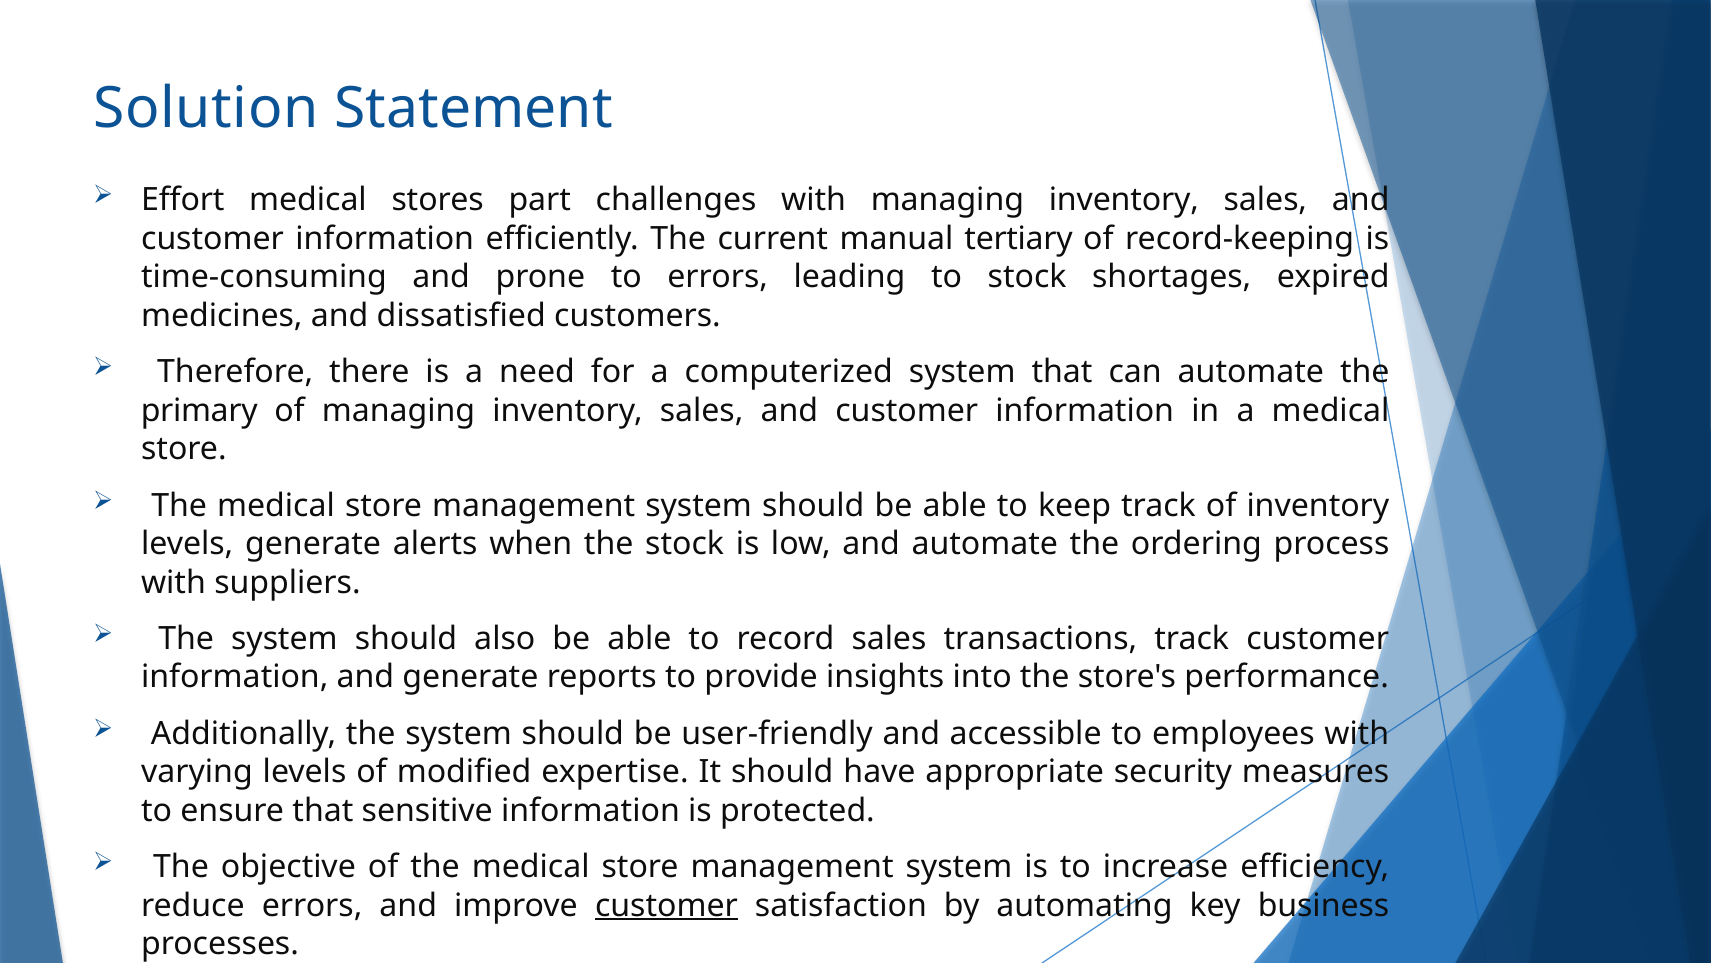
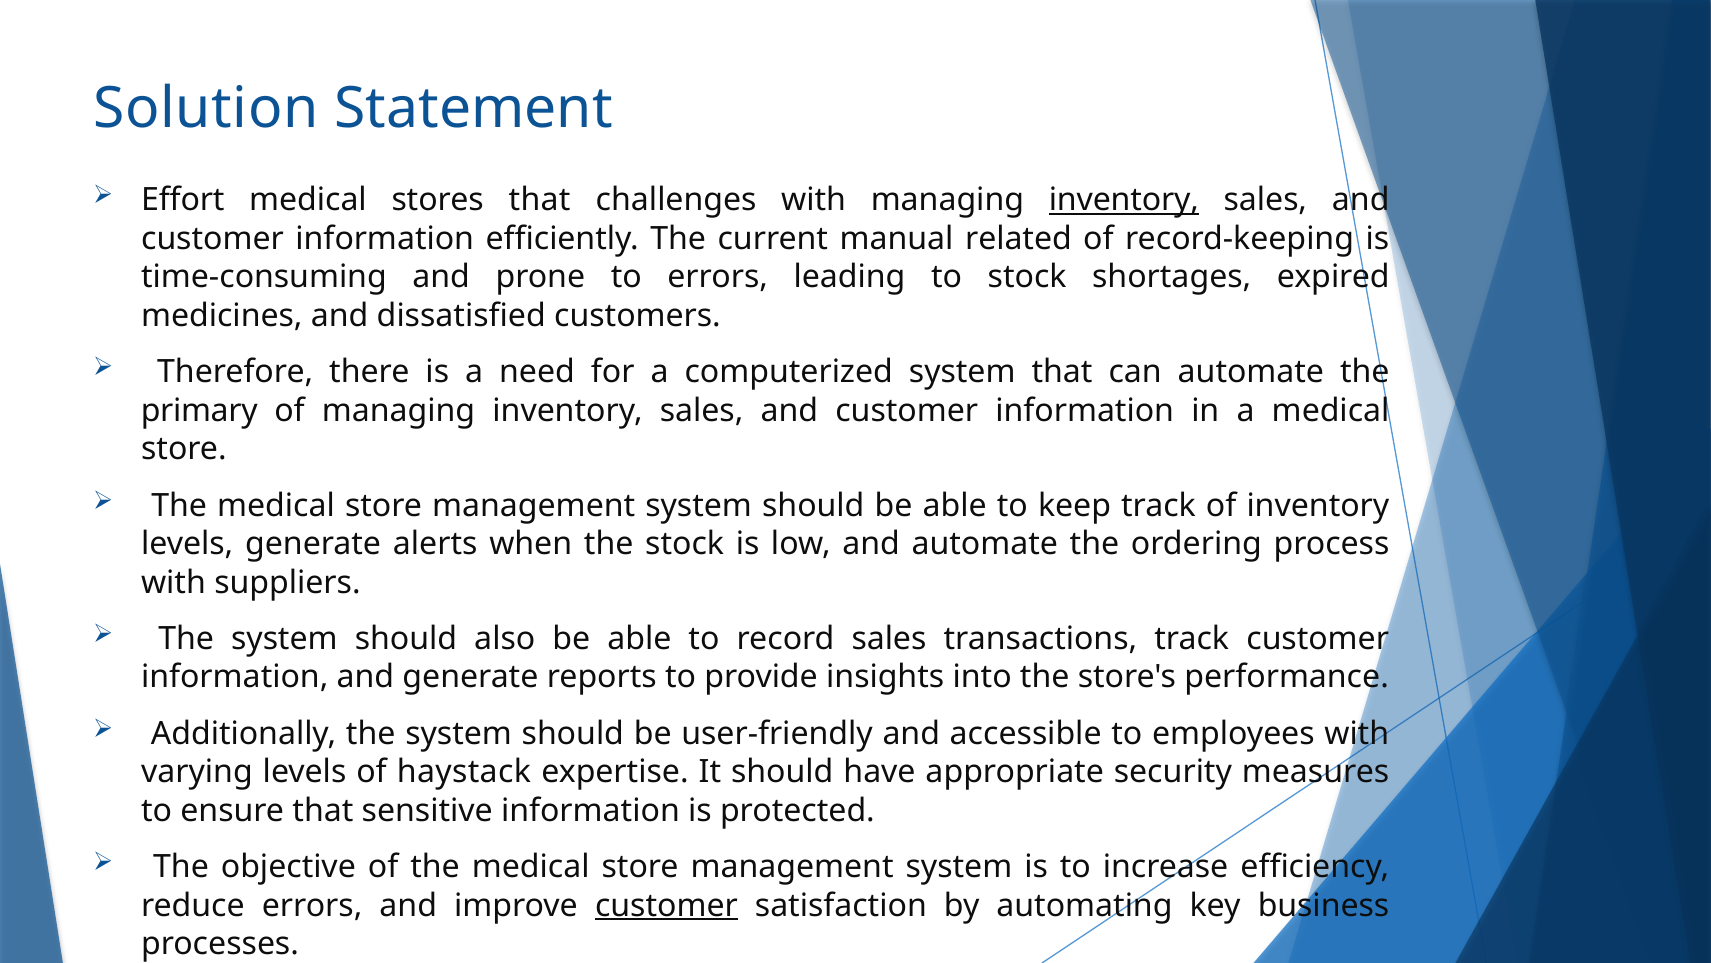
stores part: part -> that (540, 200)
inventory underline: none -> present (1124, 200)
tertiary: tertiary -> related (1018, 238)
modified: modified -> haystack (464, 772)
